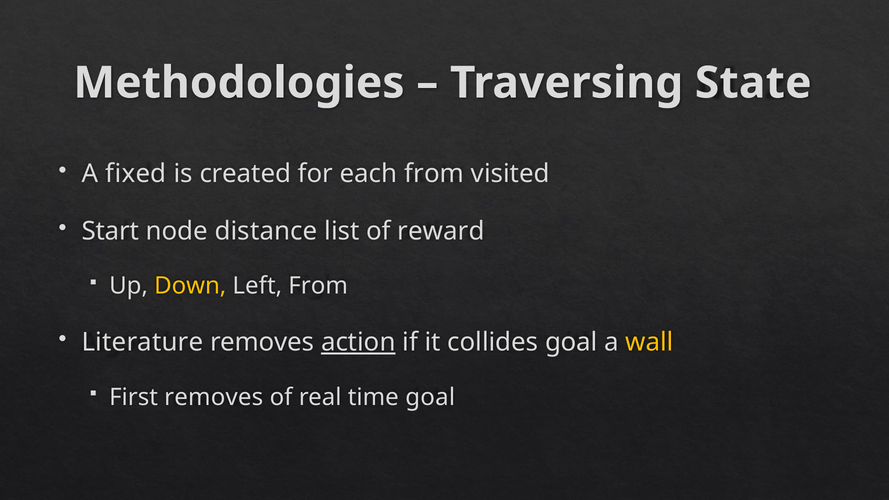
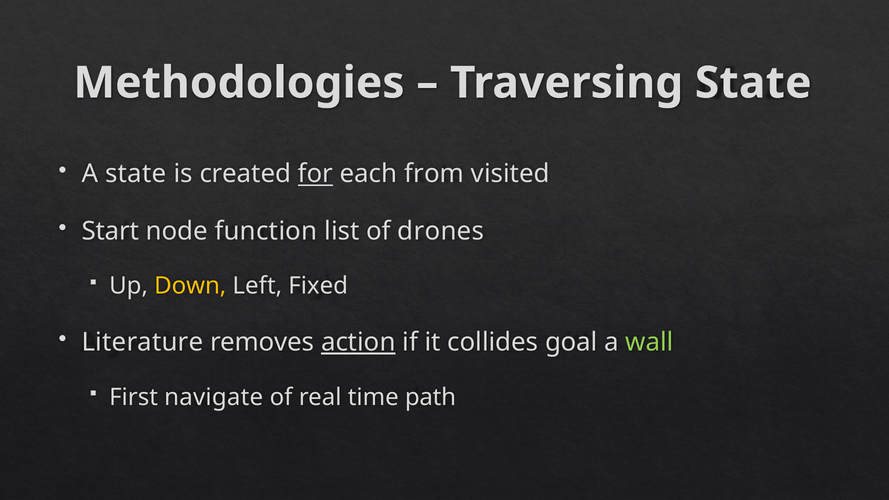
A fixed: fixed -> state (136, 174)
for underline: none -> present (315, 174)
distance: distance -> function (266, 231)
reward: reward -> drones (441, 231)
Left From: From -> Fixed (318, 286)
wall colour: yellow -> light green (650, 342)
First removes: removes -> navigate (214, 397)
time goal: goal -> path (430, 397)
